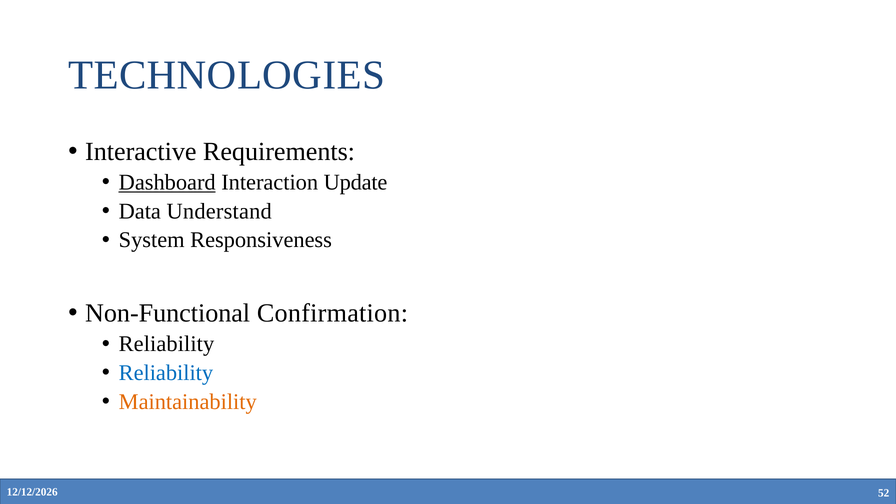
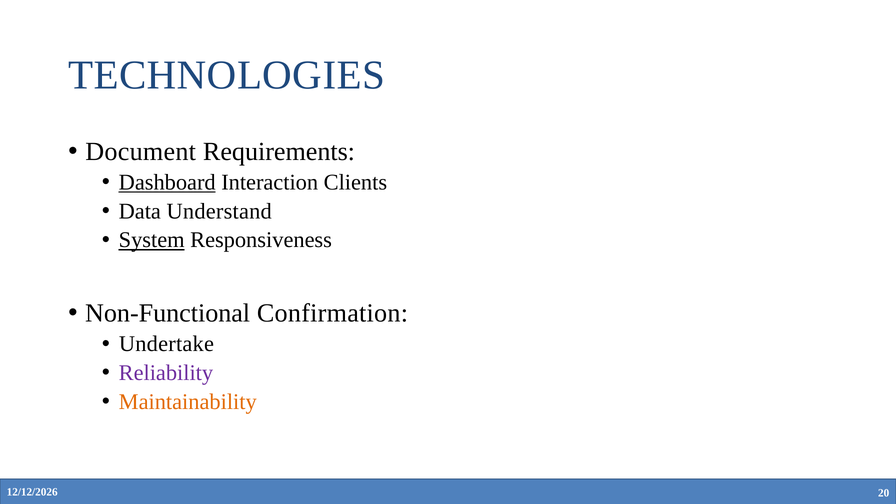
Interactive: Interactive -> Document (141, 151)
Update: Update -> Clients (355, 182)
System underline: none -> present (152, 240)
Reliability: Reliability -> Undertake (166, 344)
Reliability colour: blue -> purple (166, 373)
52: 52 -> 20 (884, 493)
